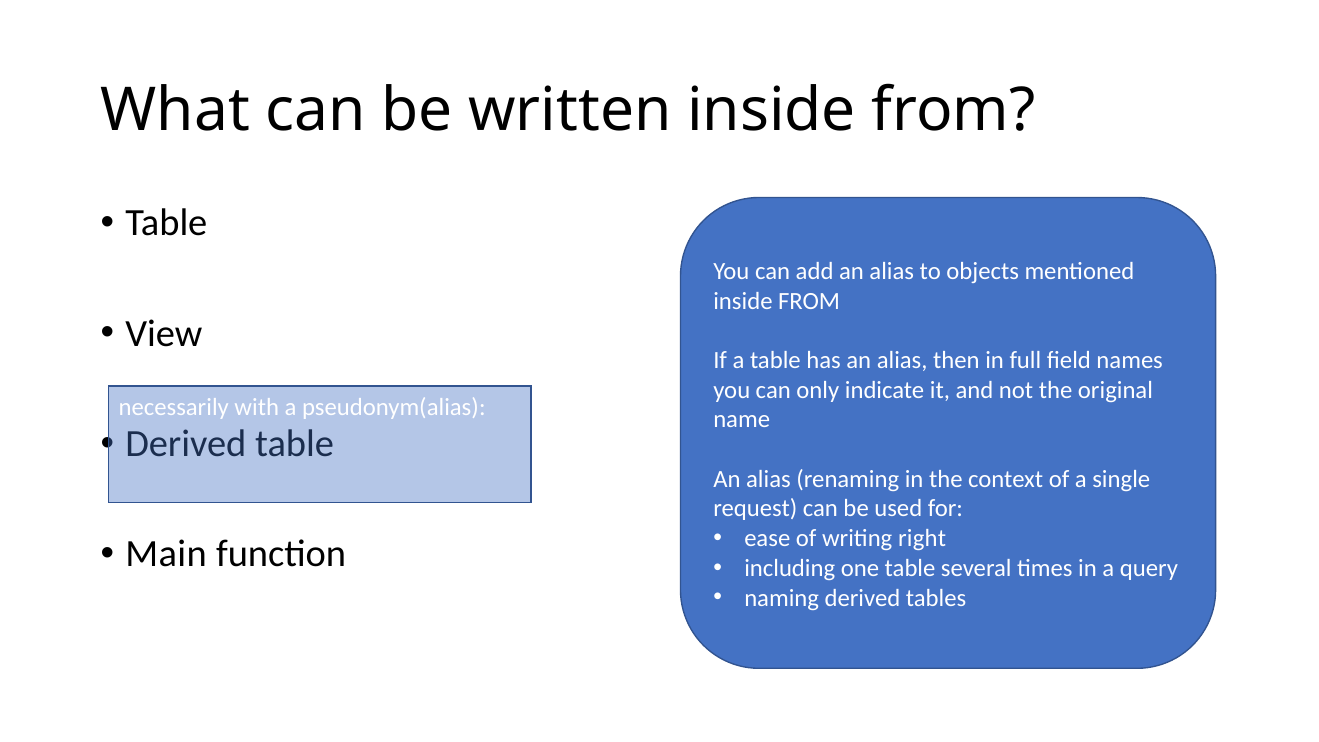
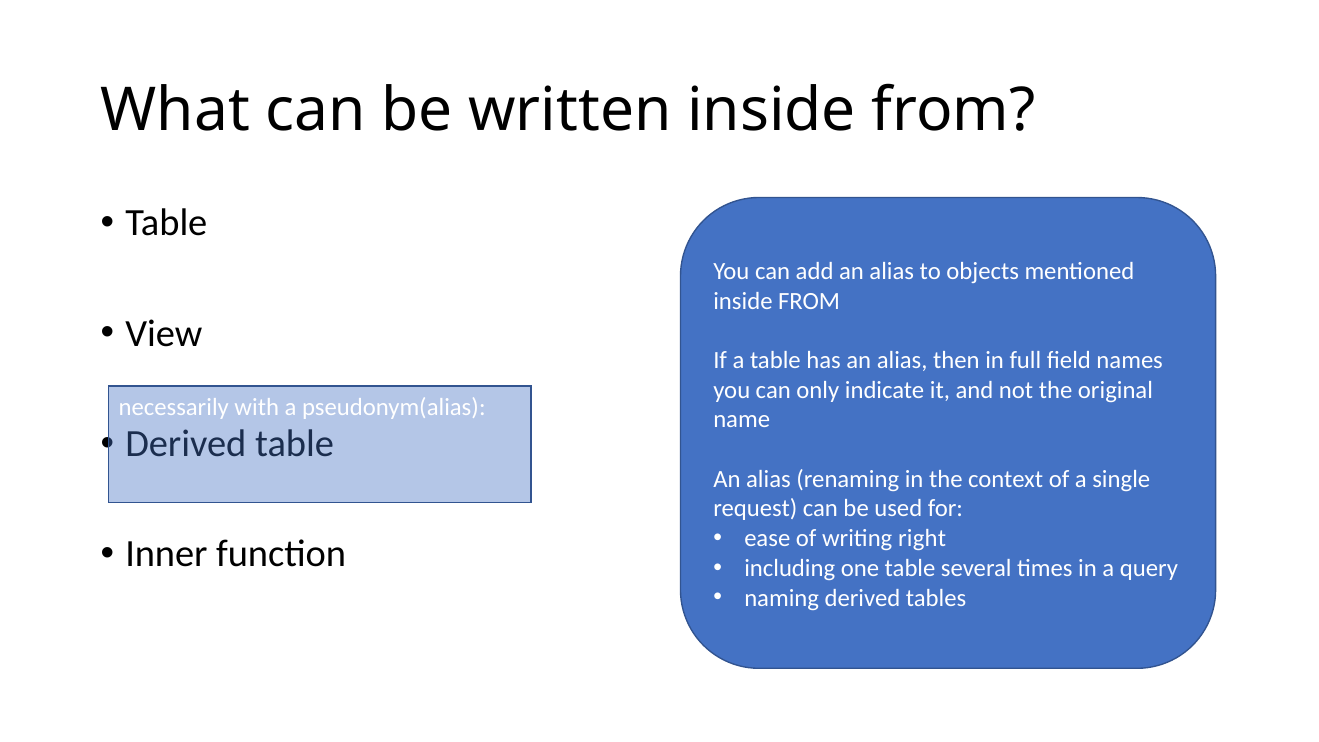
Main: Main -> Inner (166, 554)
